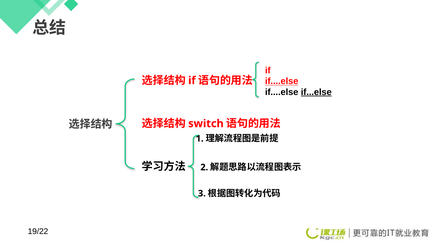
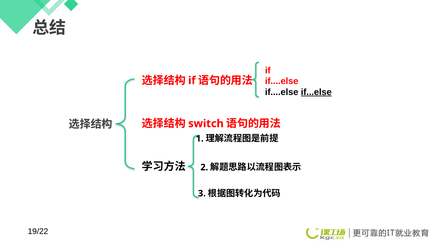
if....else underline: present -> none (282, 81)
